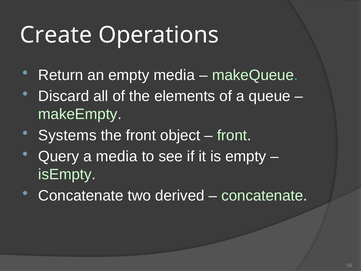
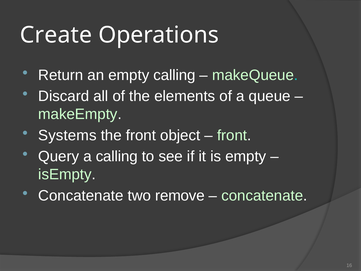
empty media: media -> calling (174, 75)
a media: media -> calling (117, 156)
derived: derived -> remove (180, 195)
